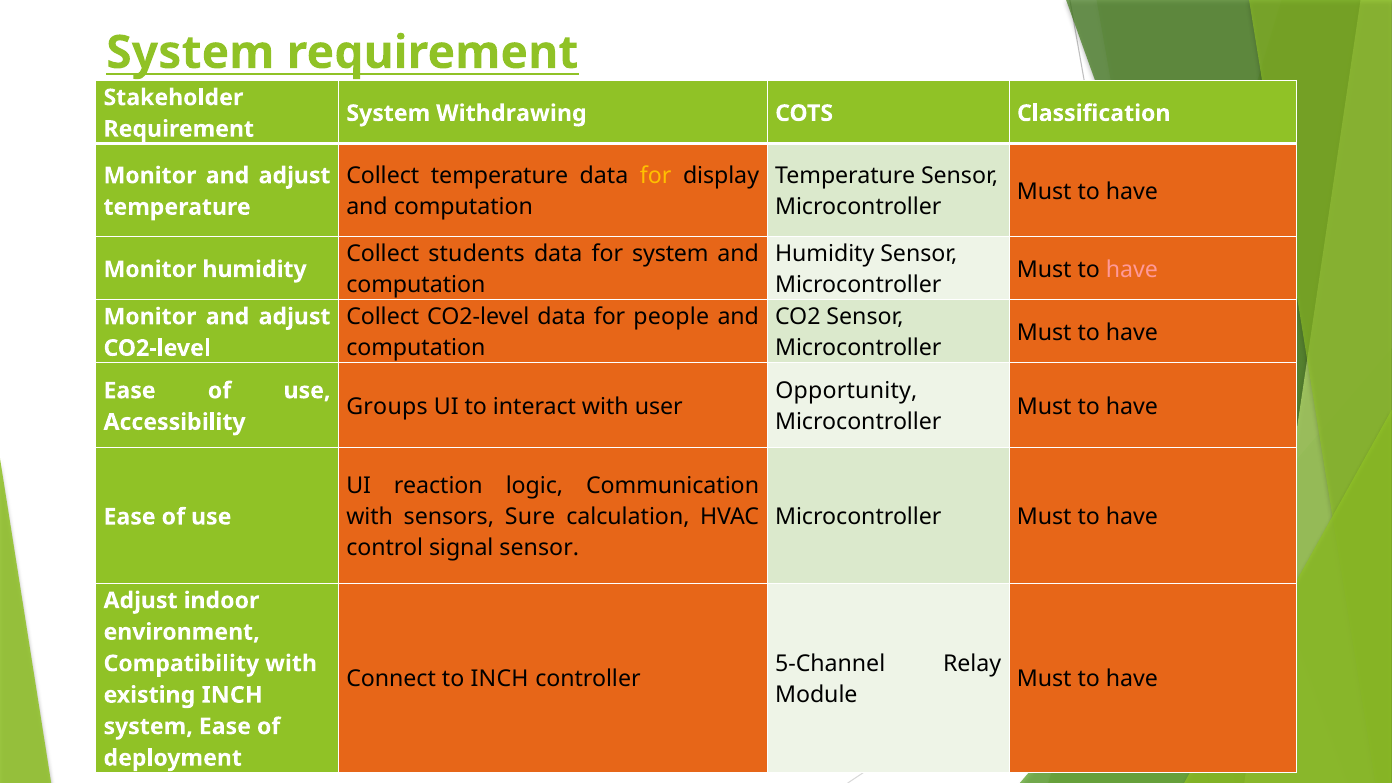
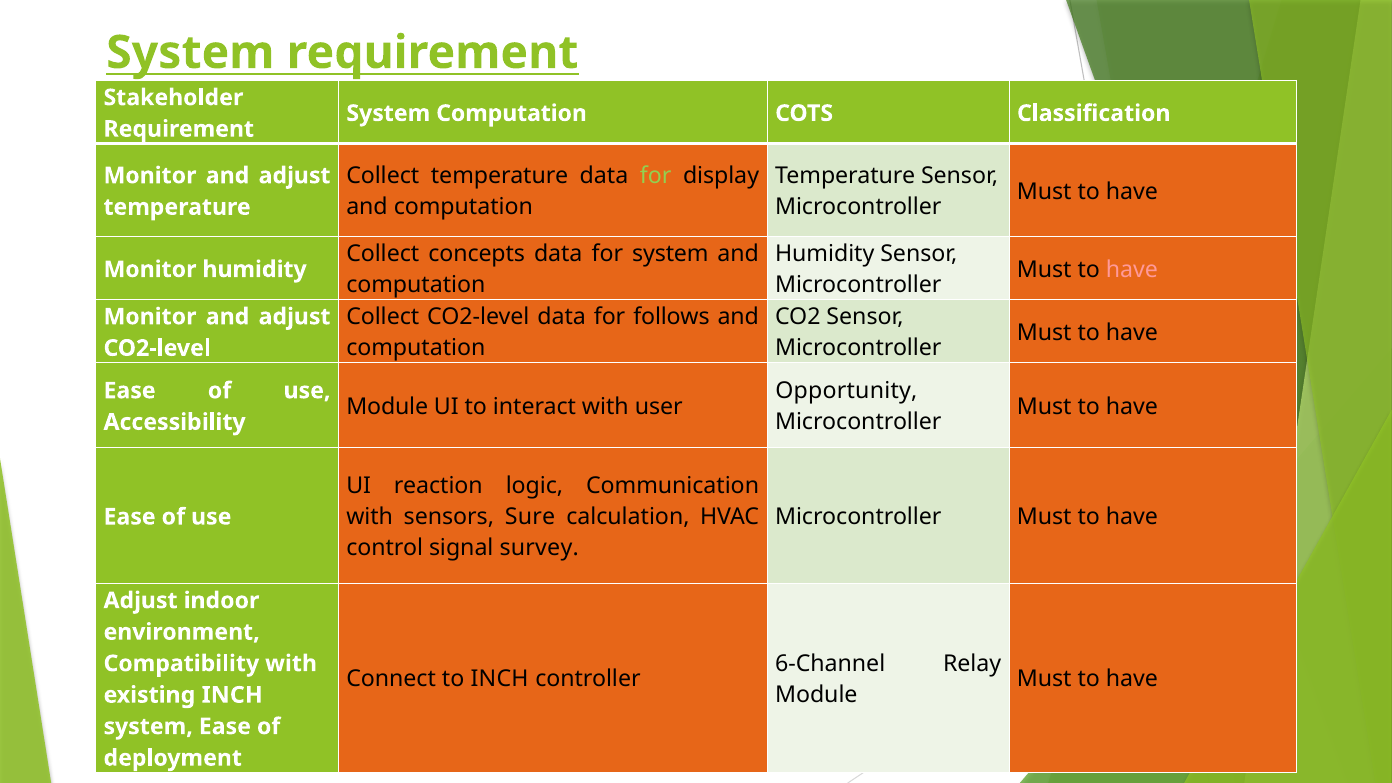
System Withdrawing: Withdrawing -> Computation (512, 113)
for colour: yellow -> light green (656, 176)
students: students -> concepts (477, 254)
people: people -> follows (672, 317)
Groups: Groups -> Module (387, 406)
signal sensor: sensor -> survey (539, 548)
5-Channel: 5-Channel -> 6-Channel (830, 664)
